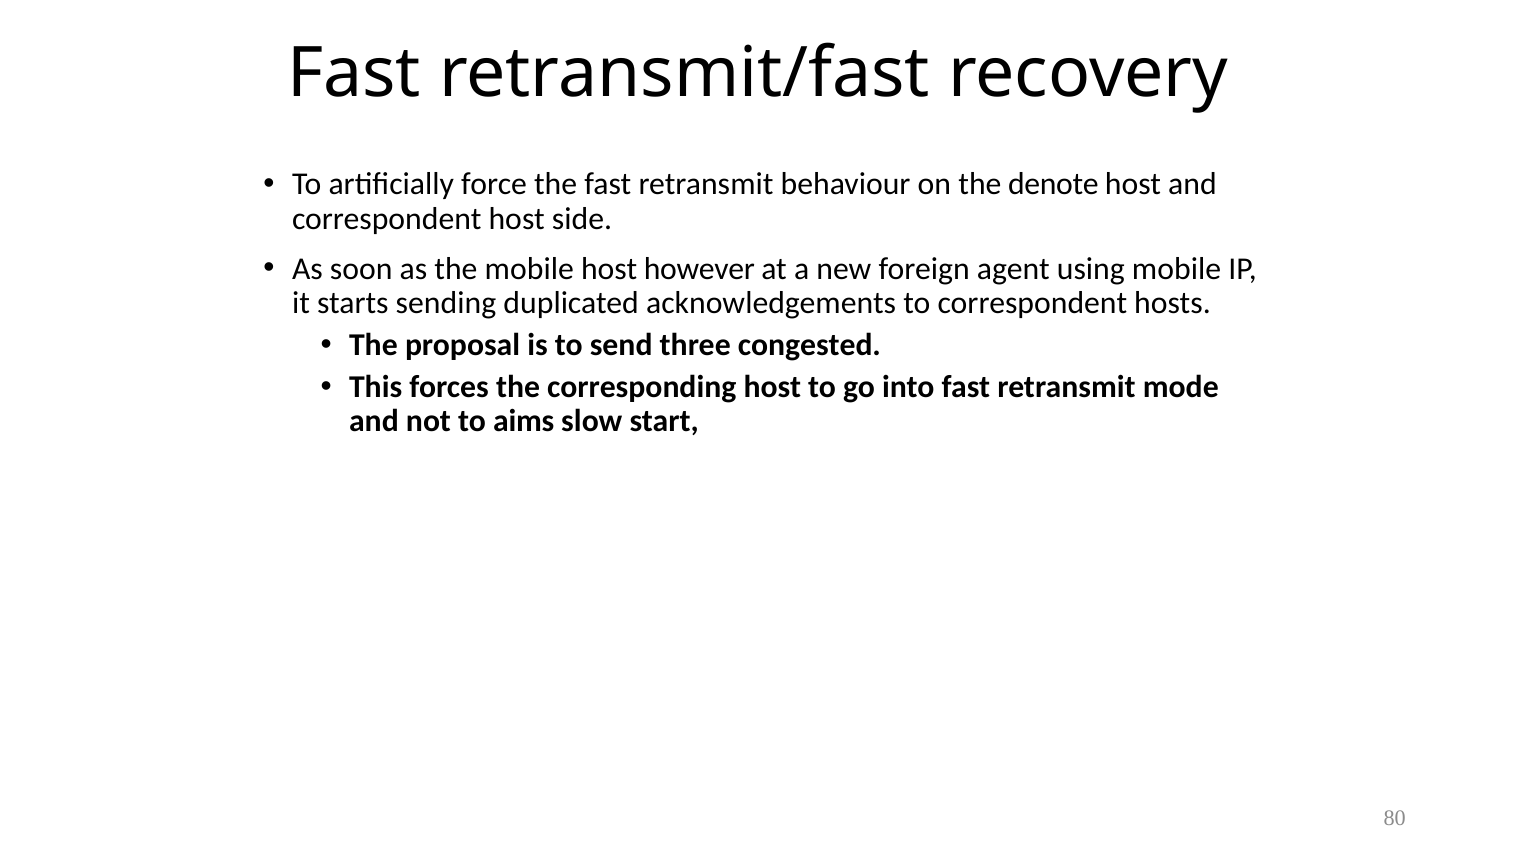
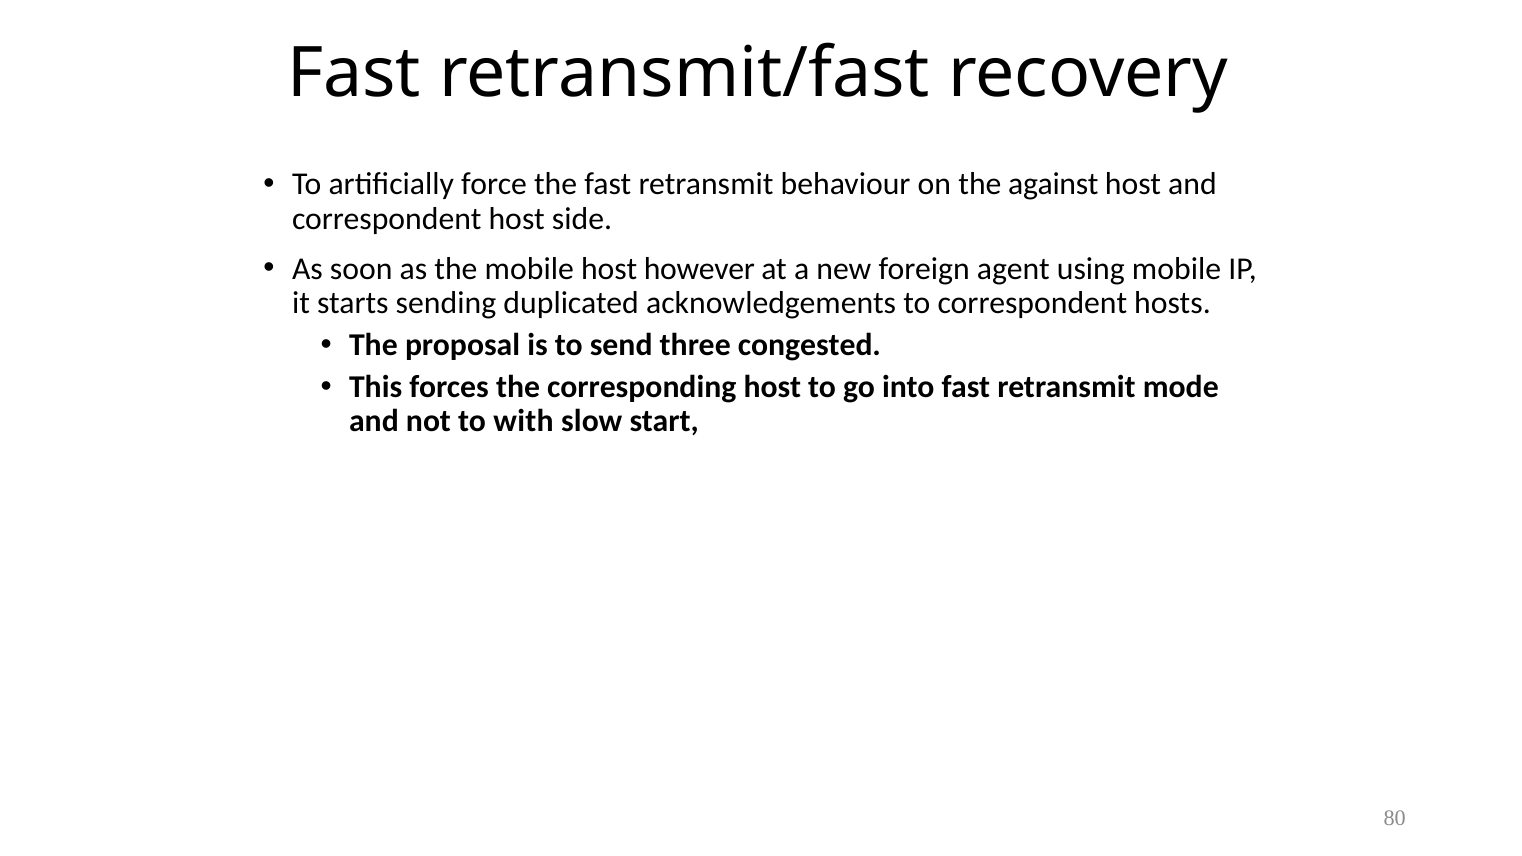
denote: denote -> against (1053, 184)
aims: aims -> with (523, 421)
